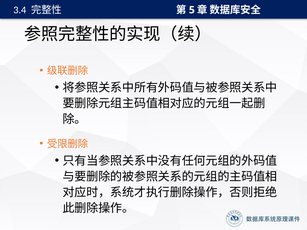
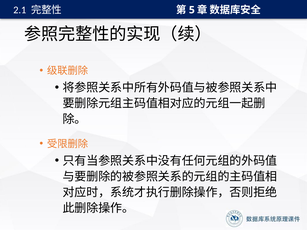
3.4: 3.4 -> 2.1 (20, 10)
